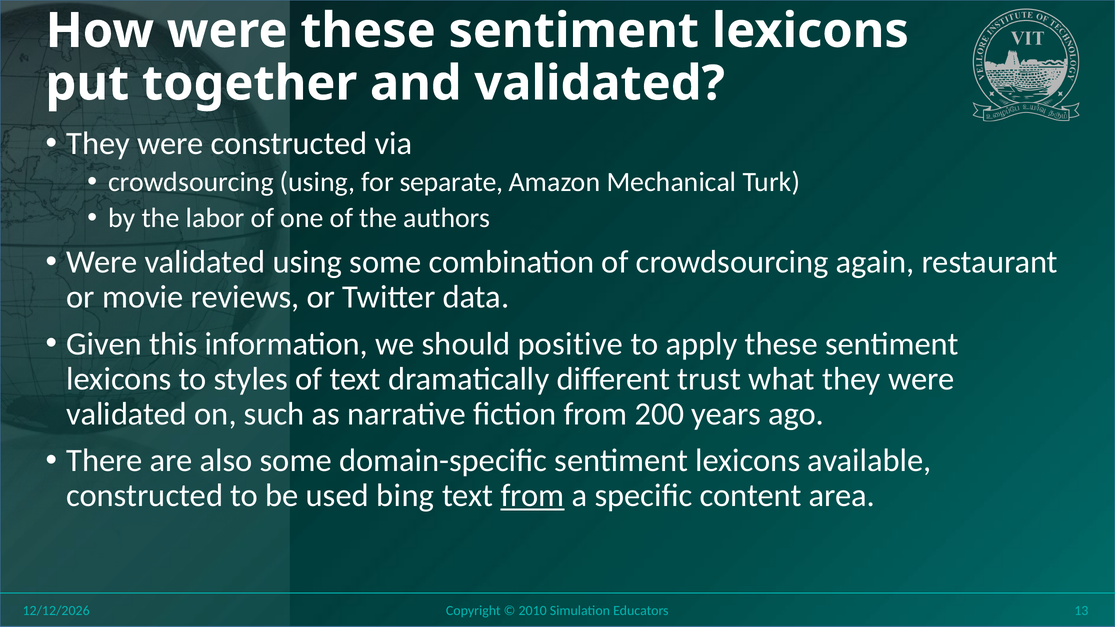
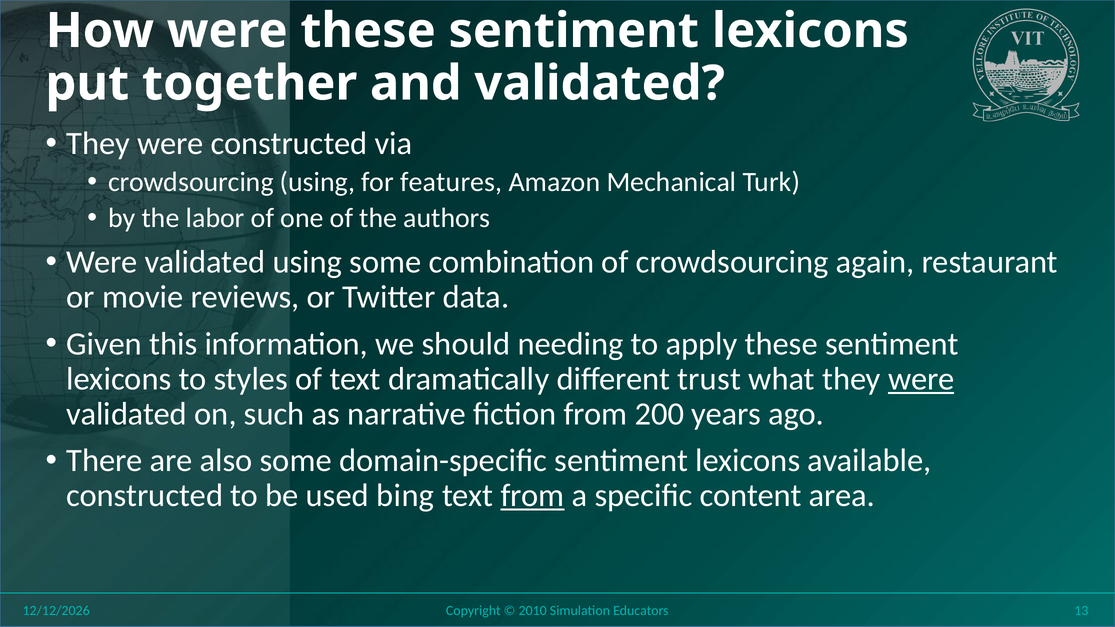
separate: separate -> features (451, 182)
positive: positive -> needing (571, 344)
were underline: none -> present (921, 379)
